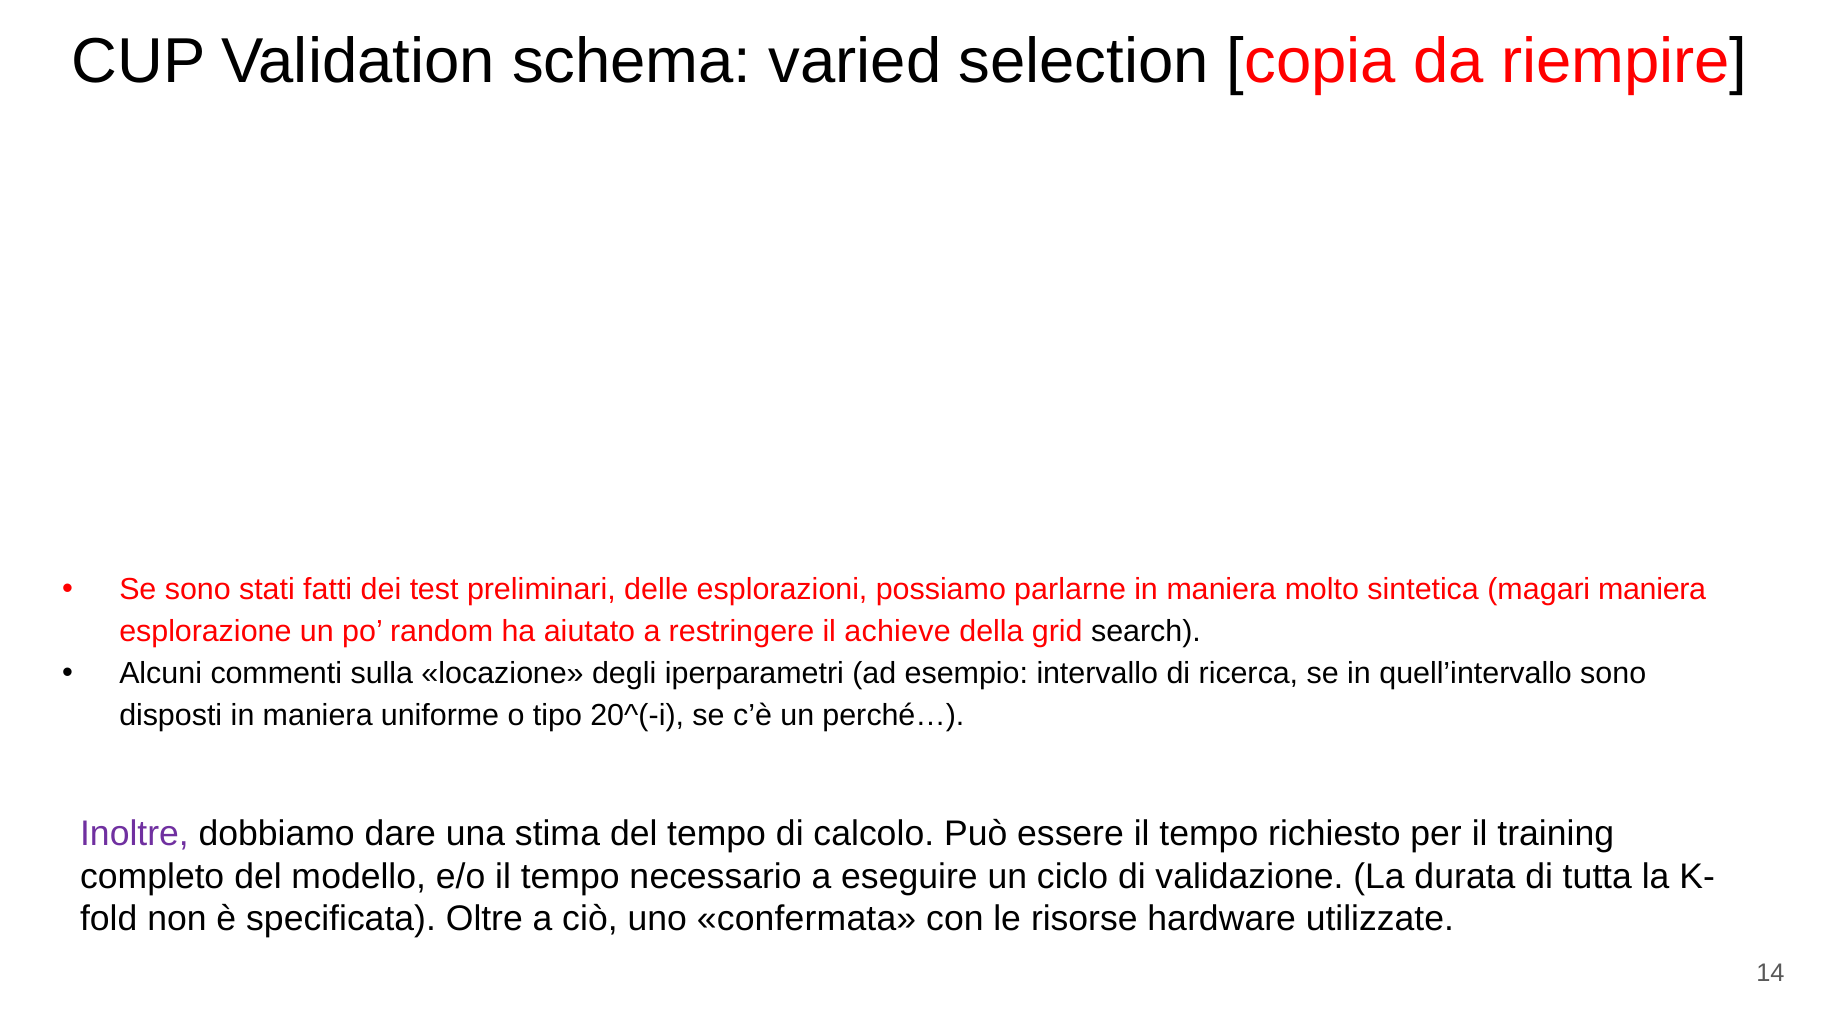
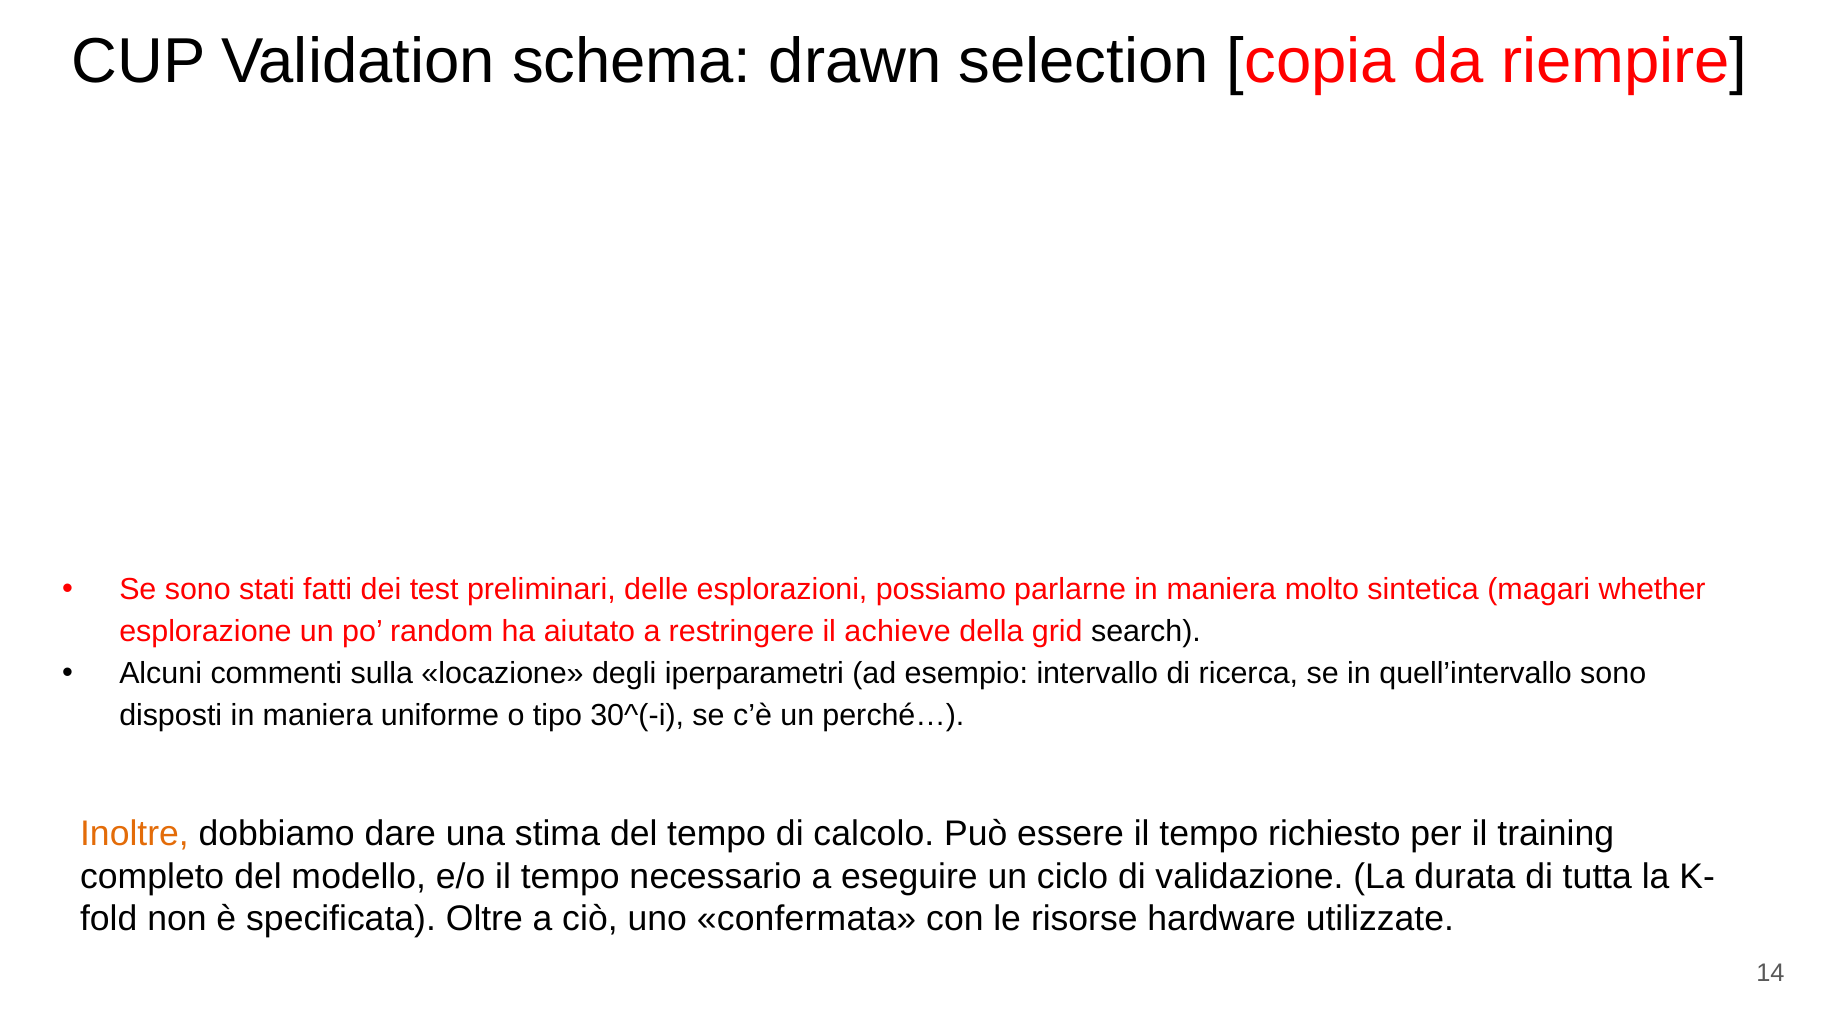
varied: varied -> drawn (855, 61)
magari maniera: maniera -> whether (1652, 589)
20^(-i: 20^(-i -> 30^(-i (637, 715)
Inoltre colour: purple -> orange (134, 833)
